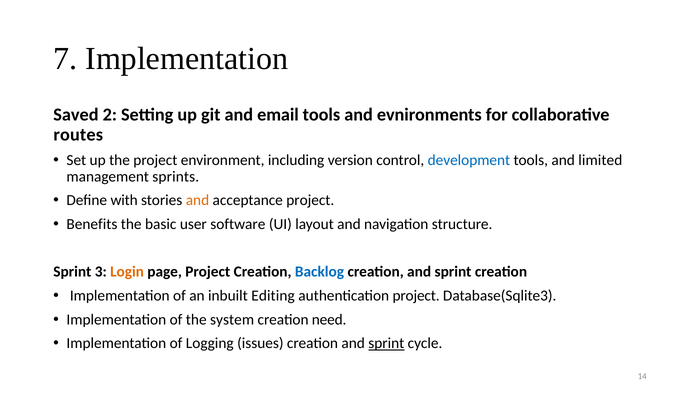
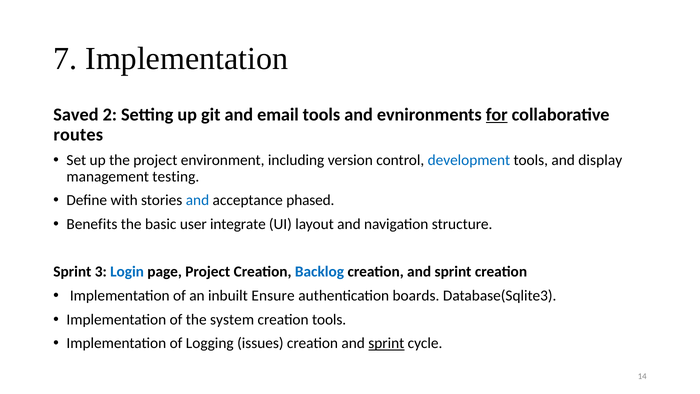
for underline: none -> present (497, 115)
limited: limited -> display (600, 160)
sprints: sprints -> testing (176, 176)
and colour: orange -> blue (197, 200)
acceptance project: project -> phased (310, 200)
software: software -> integrate (238, 224)
Login colour: orange -> blue (127, 272)
Editing: Editing -> Ensure (273, 296)
authentication project: project -> boards (416, 296)
creation need: need -> tools (329, 319)
